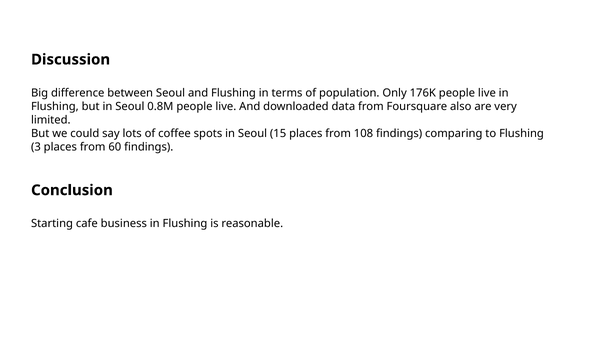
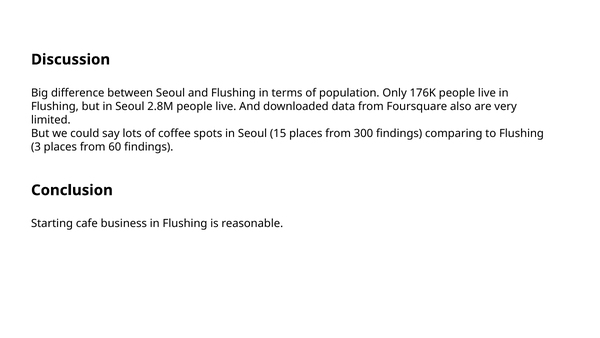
0.8M: 0.8M -> 2.8M (160, 106)
108: 108 -> 300 (363, 133)
